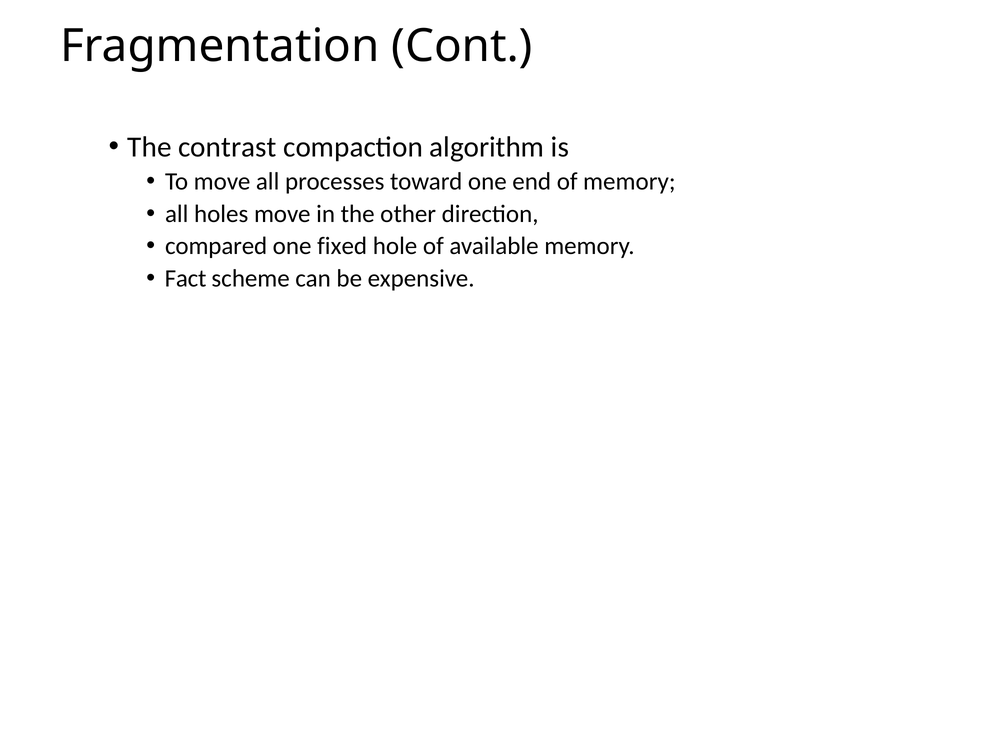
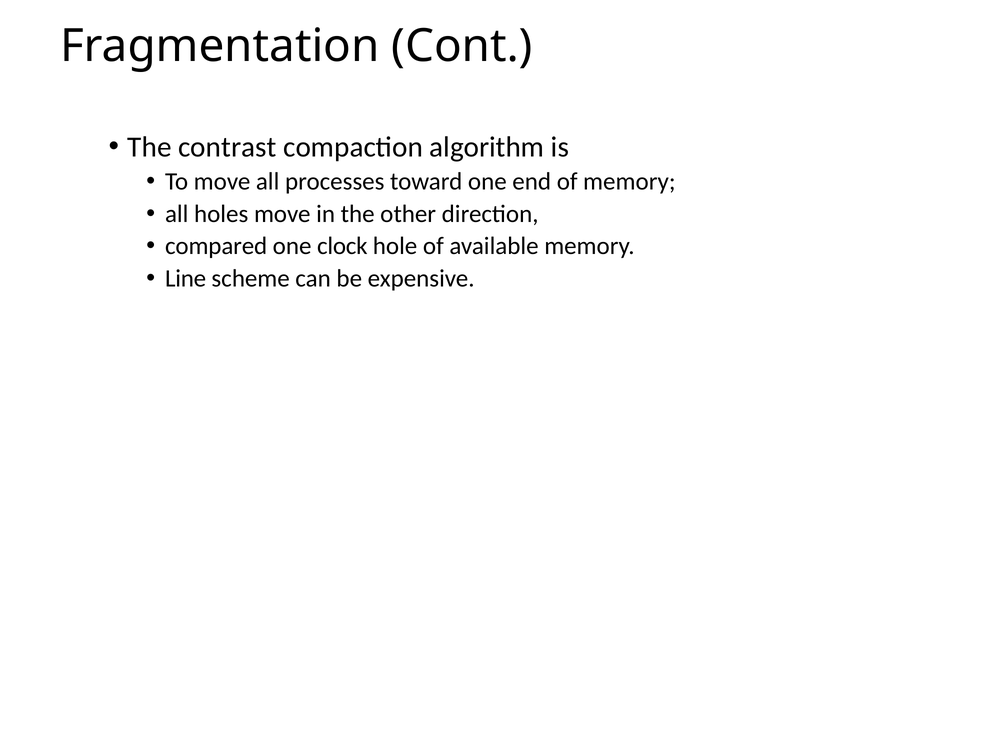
fixed: fixed -> clock (342, 246)
Fact: Fact -> Line (186, 278)
